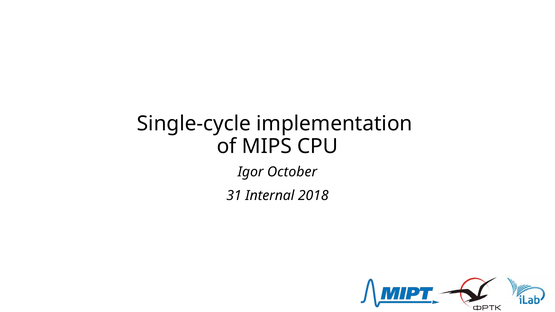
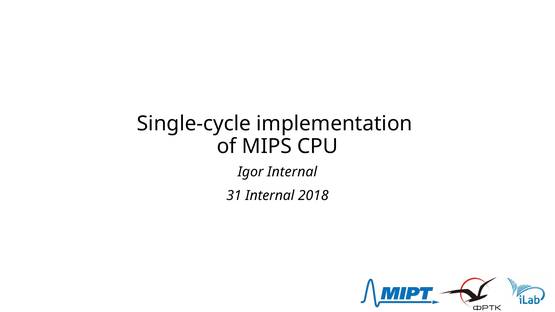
Igor October: October -> Internal (292, 172)
